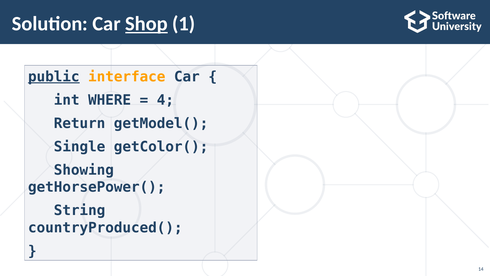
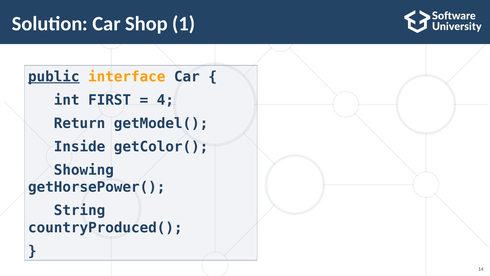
Shop underline: present -> none (146, 24)
WHERE: WHERE -> FIRST (110, 100)
Single: Single -> Inside (80, 146)
